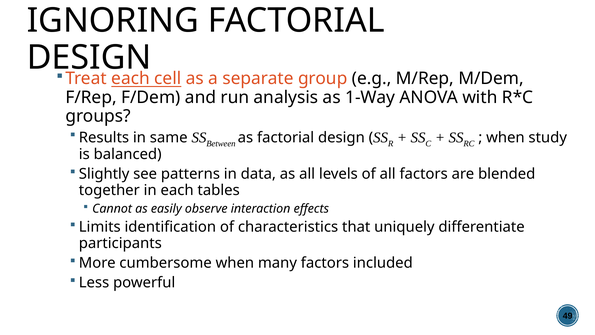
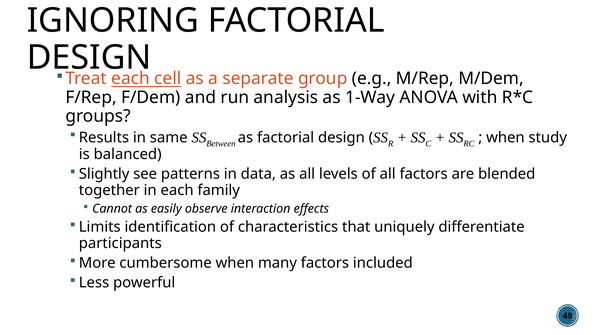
tables: tables -> family (219, 190)
